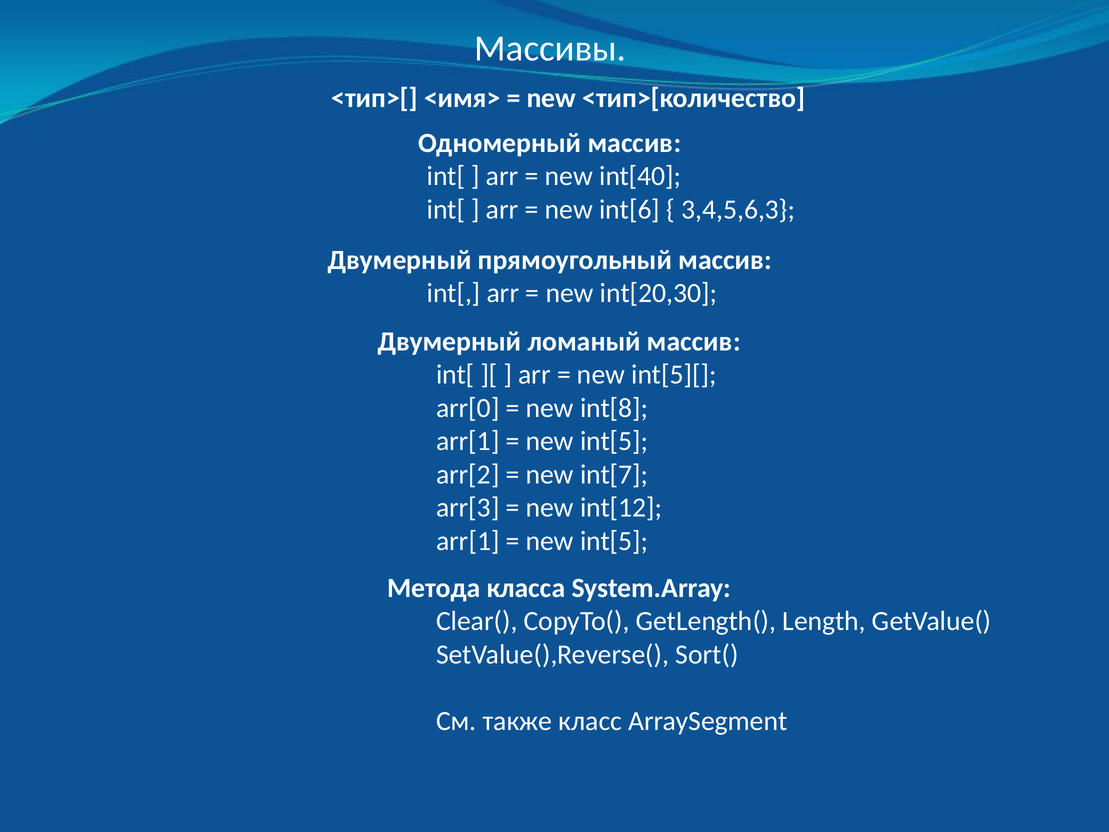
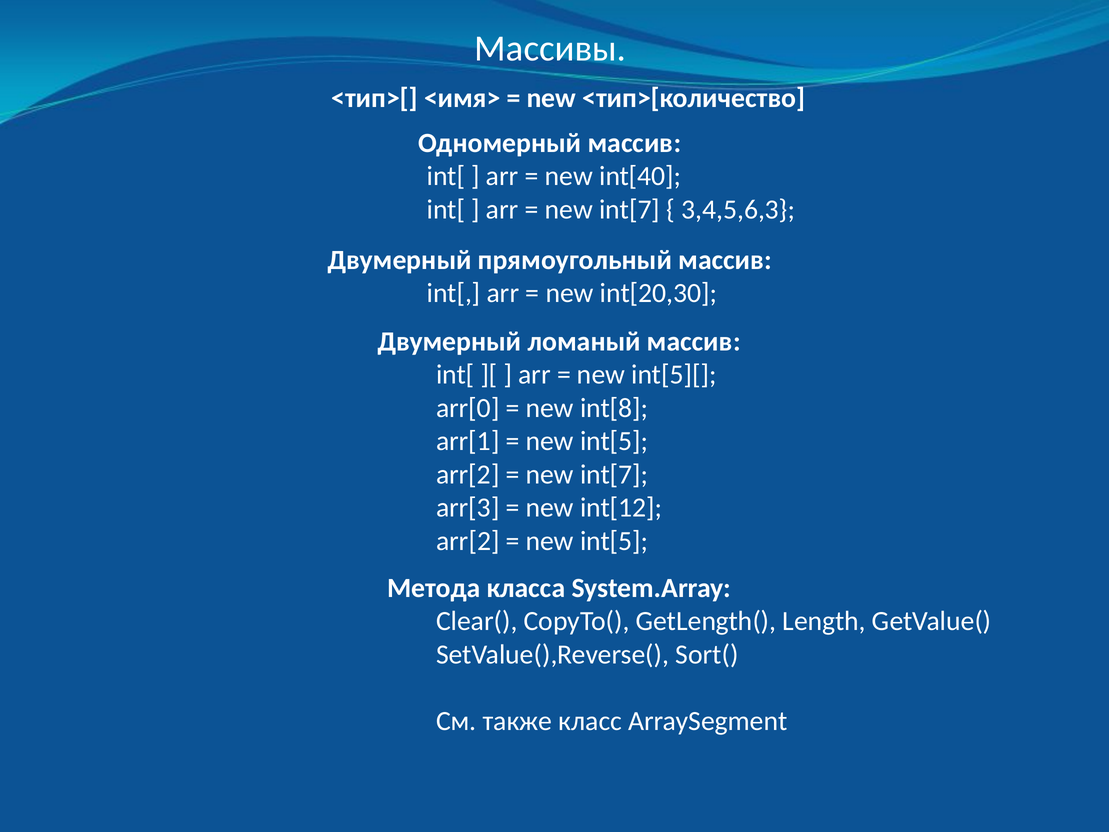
int[6: int[6 -> int[7 (630, 210)
arr[1: arr[1 -> arr[2 (468, 541)
